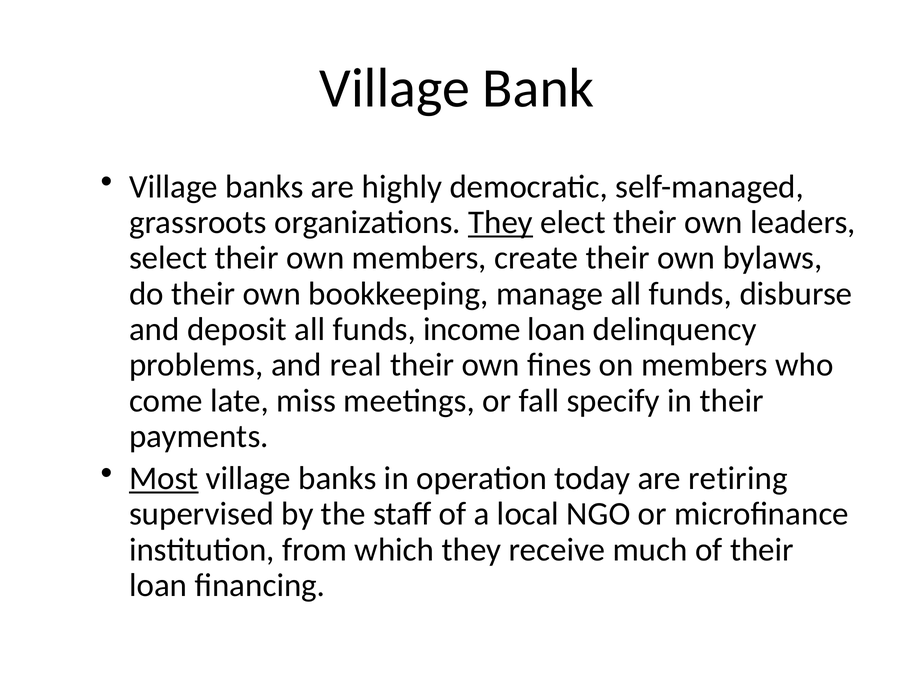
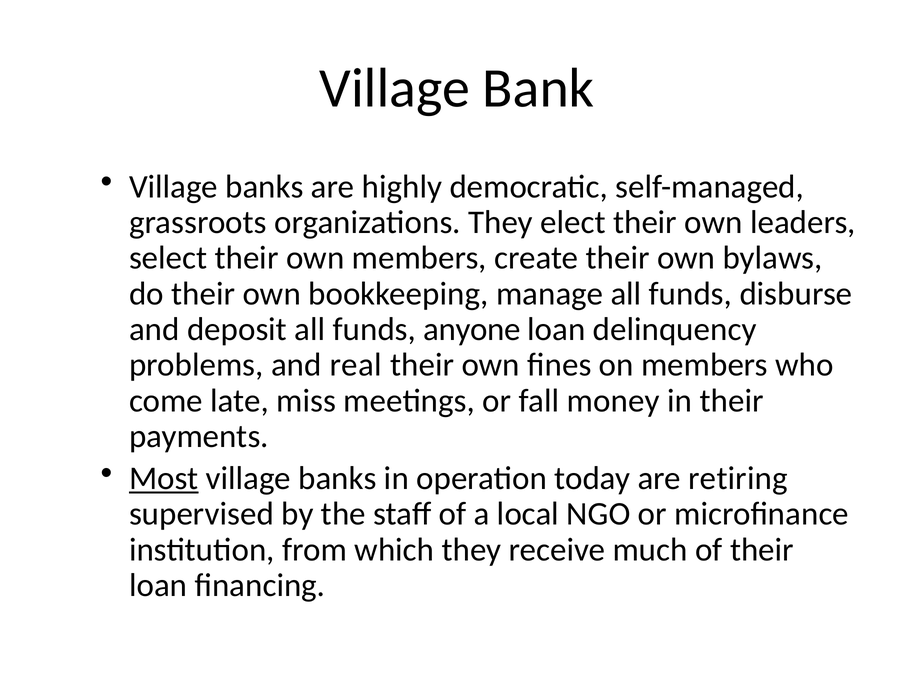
They underline: present -> none (500, 222)
income: income -> anyone (472, 329)
specify: specify -> money (613, 400)
